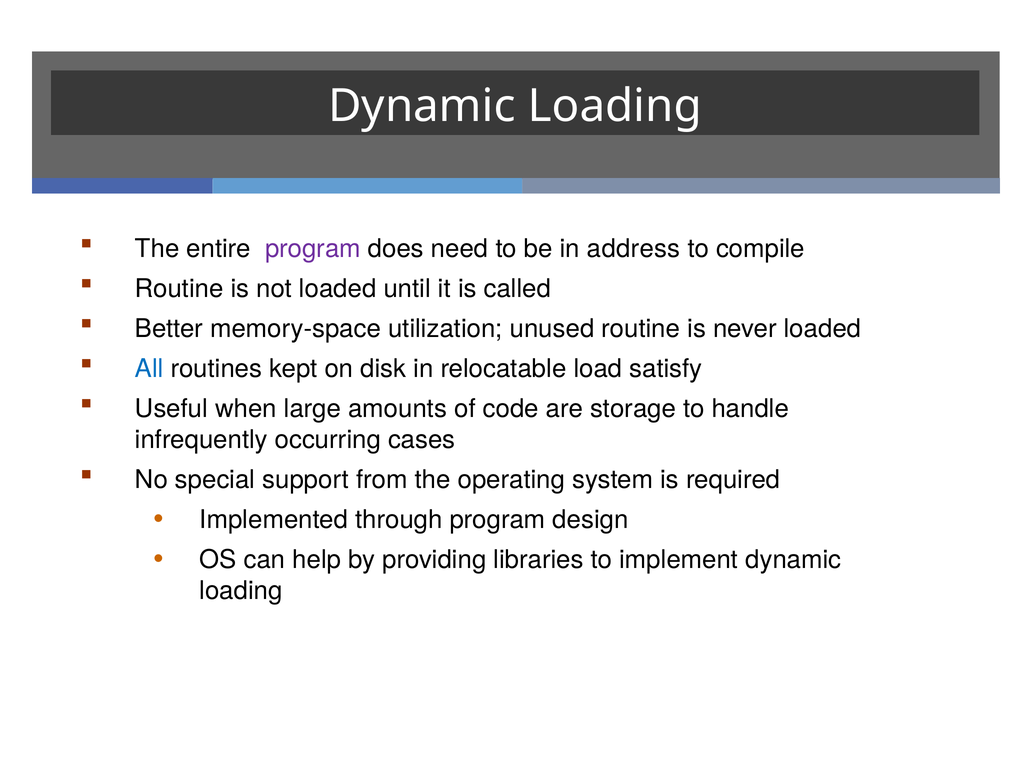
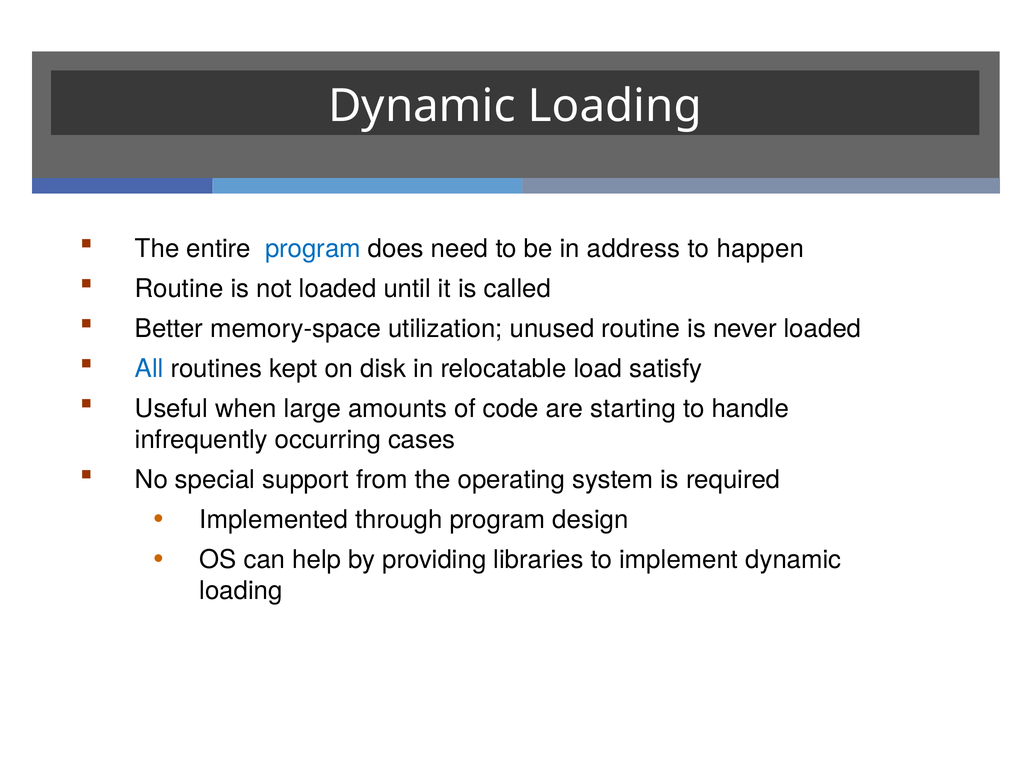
program colour: purple -> blue (313, 249)
compile: compile -> happen (760, 249)
storage: storage -> starting (633, 409)
